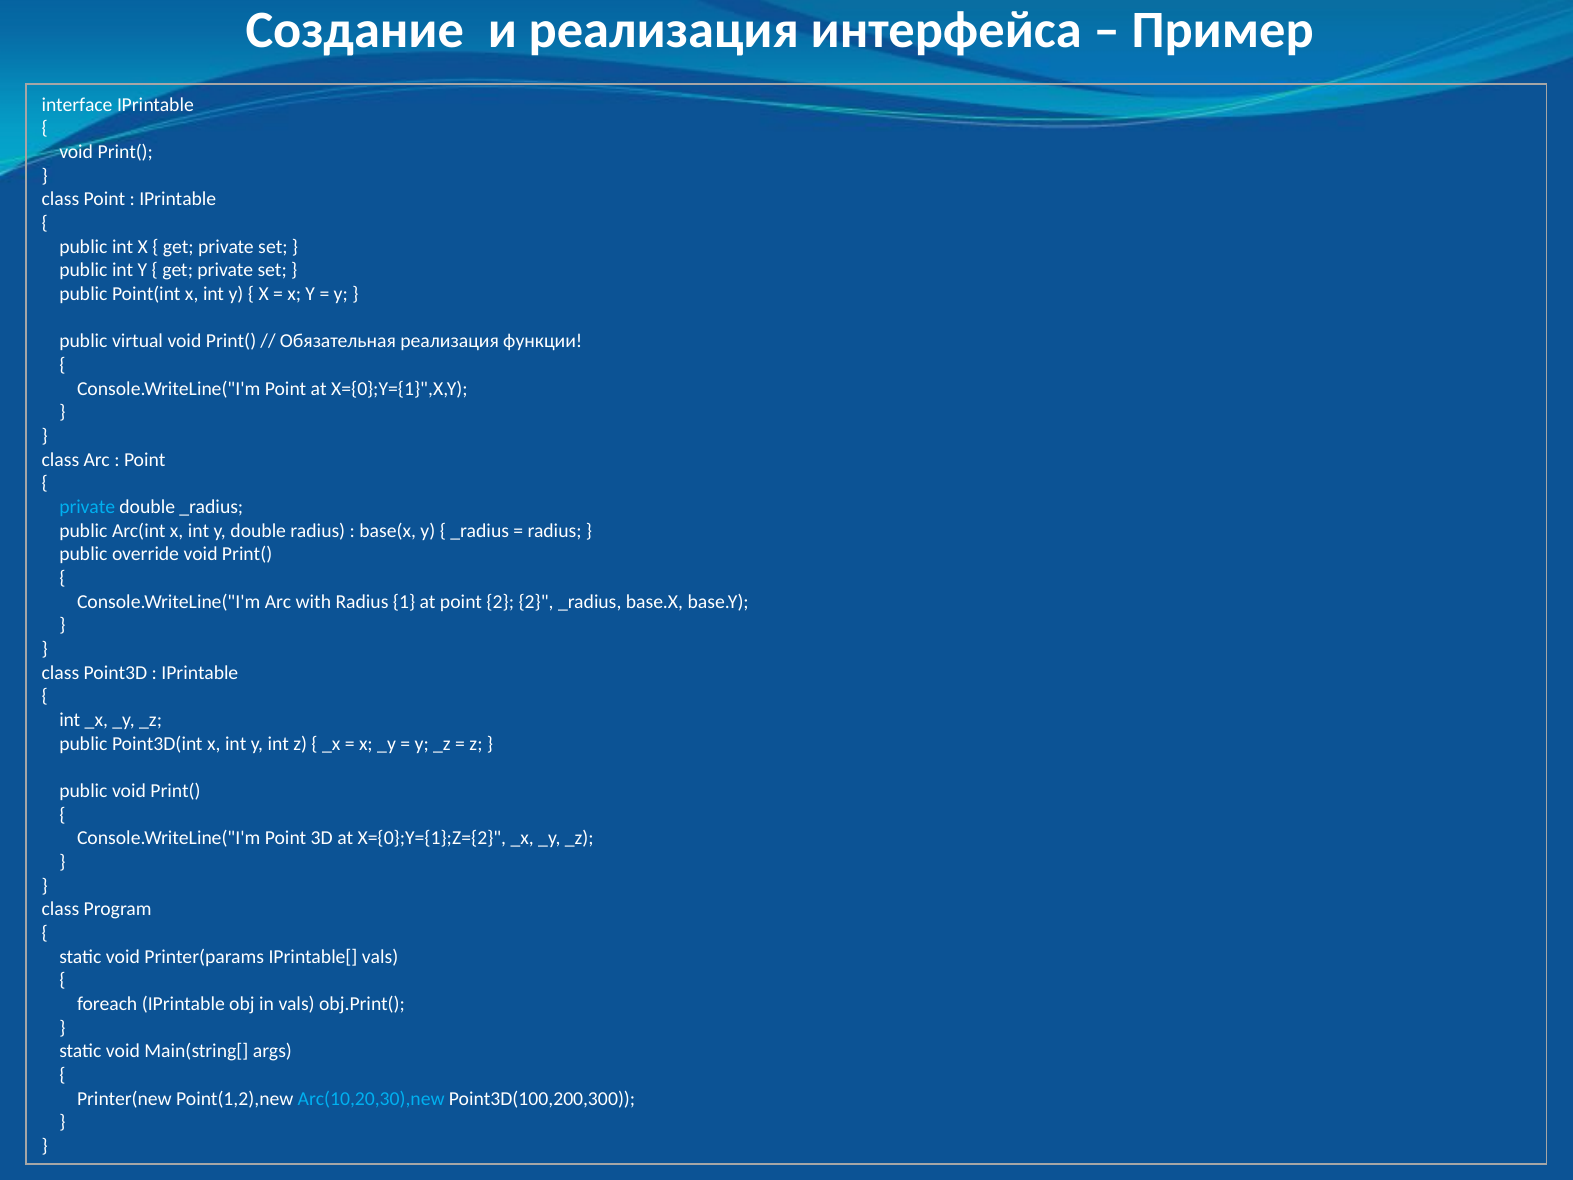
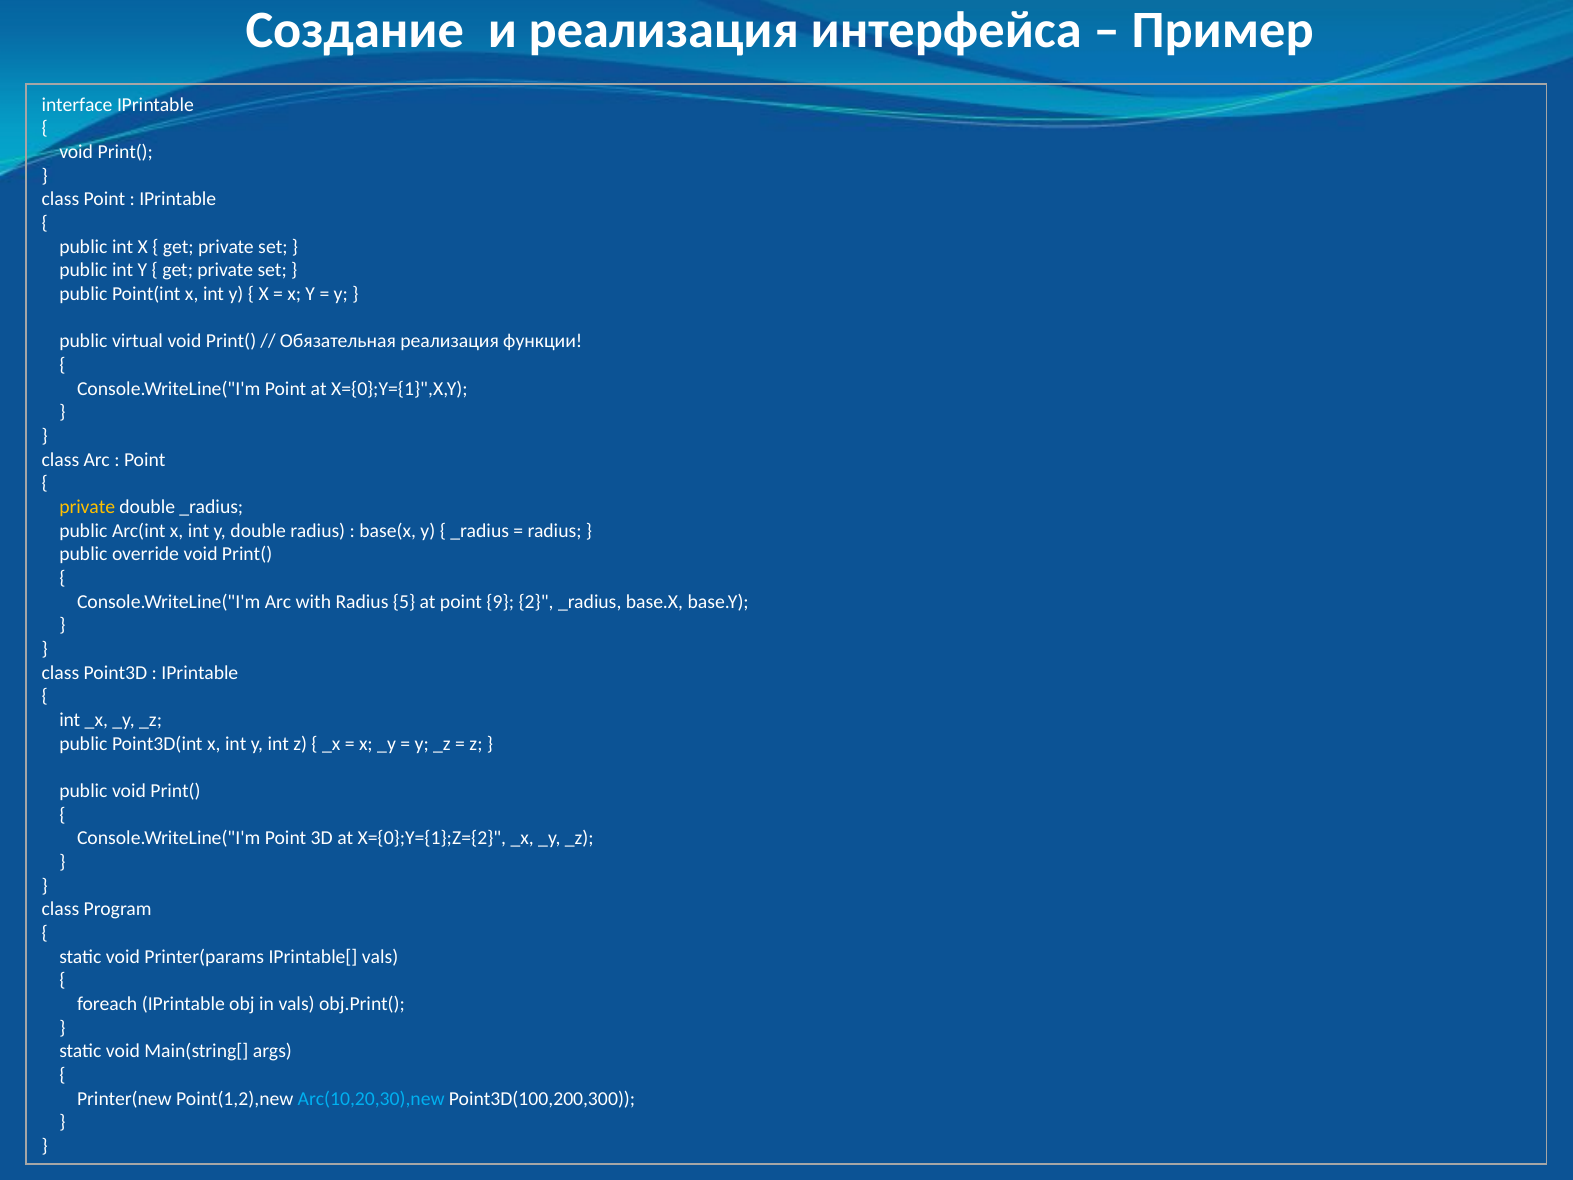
private colour: light blue -> yellow (87, 507)
1: 1 -> 5 (404, 602)
point 2: 2 -> 9 (500, 602)
